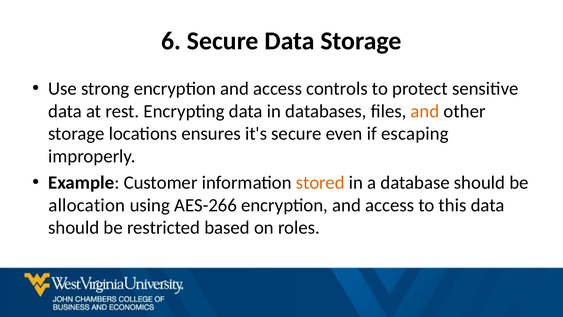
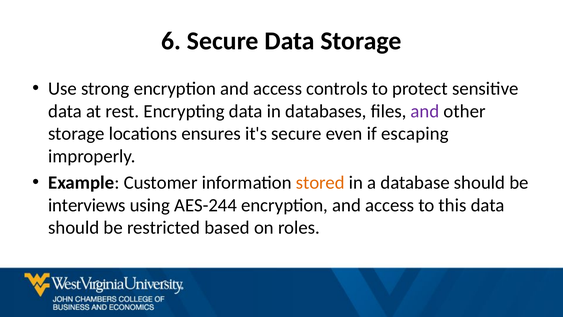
and colour: orange -> purple (425, 111)
allocation: allocation -> interviews (87, 205)
AES-266: AES-266 -> AES-244 (206, 205)
